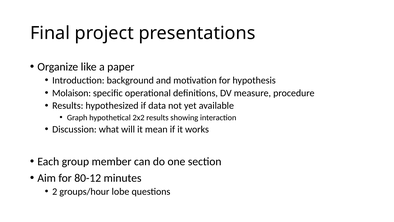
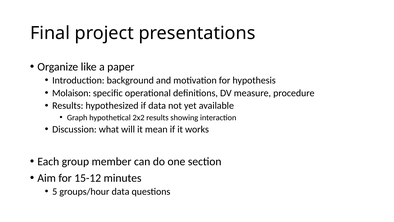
80-12: 80-12 -> 15-12 (88, 178)
2: 2 -> 5 (55, 191)
groups/hour lobe: lobe -> data (121, 191)
